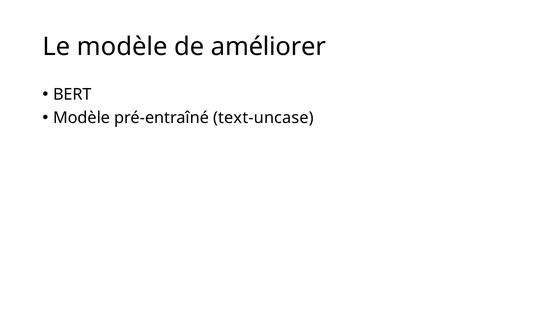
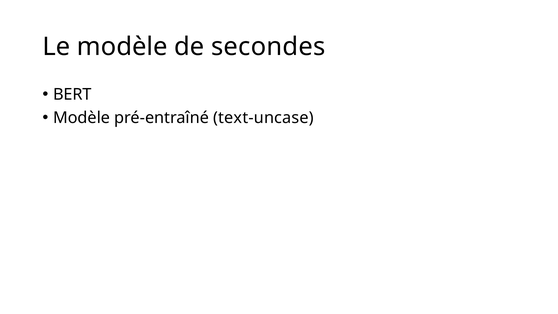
améliorer: améliorer -> secondes (268, 47)
